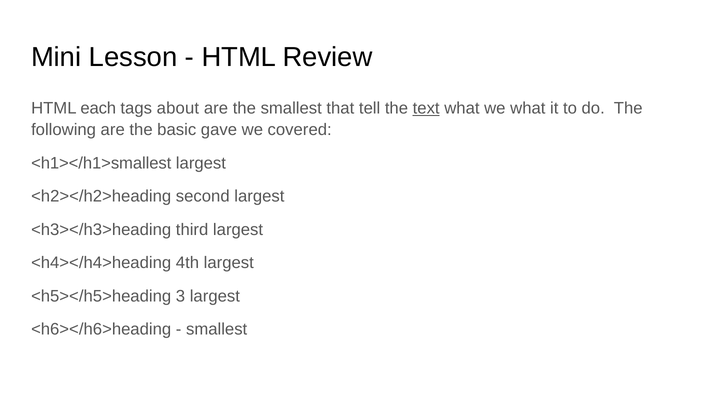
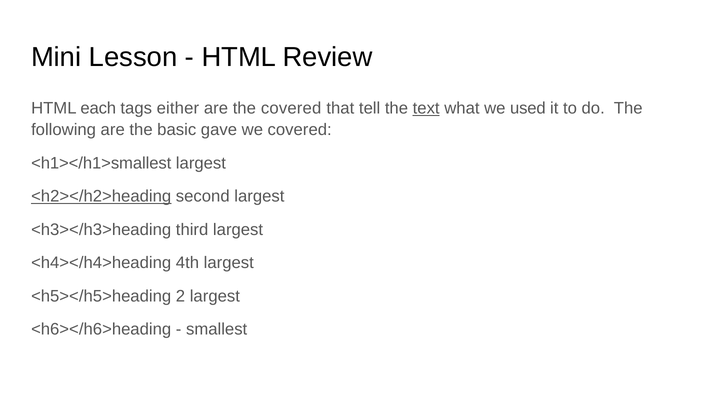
about: about -> either (178, 108)
the smallest: smallest -> covered (291, 108)
we what: what -> used (528, 108)
<h2></h2>heading underline: none -> present (101, 196)
3: 3 -> 2 (180, 296)
